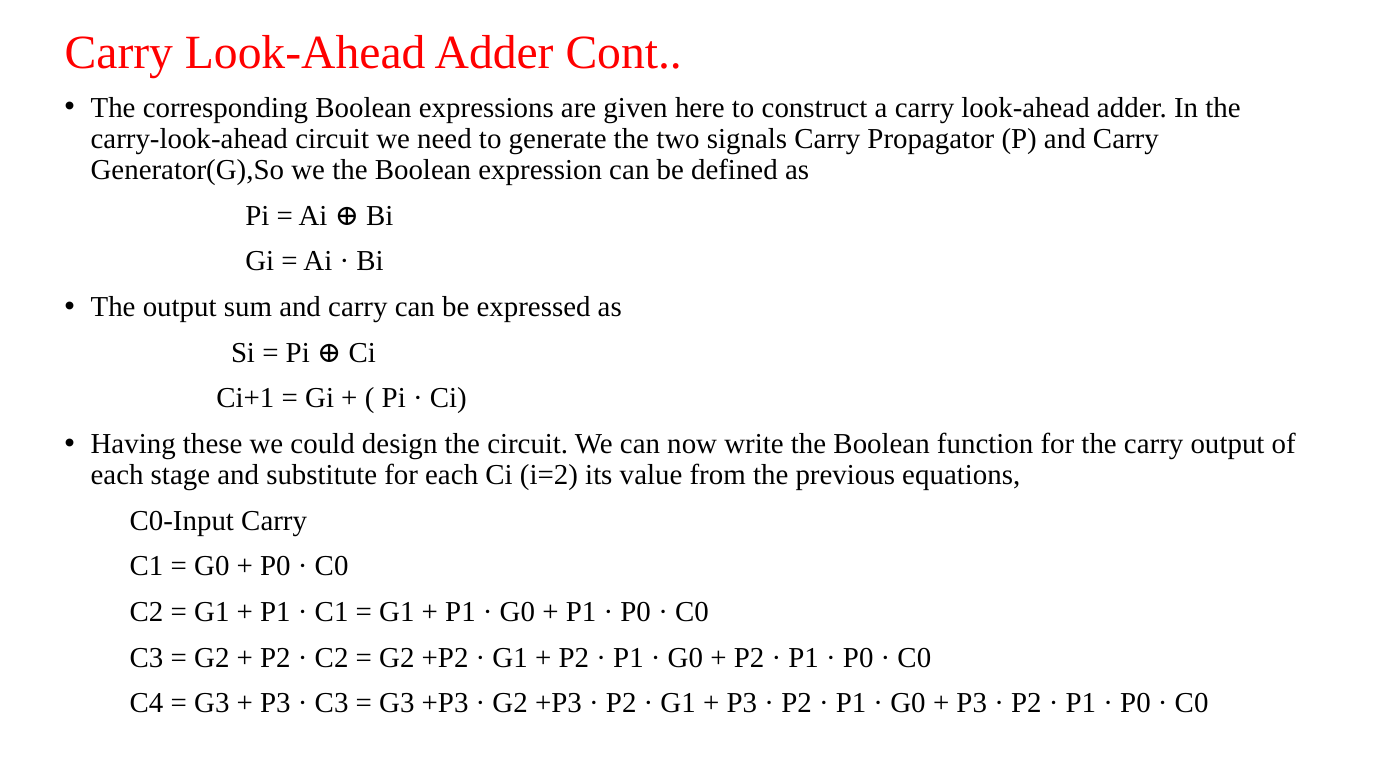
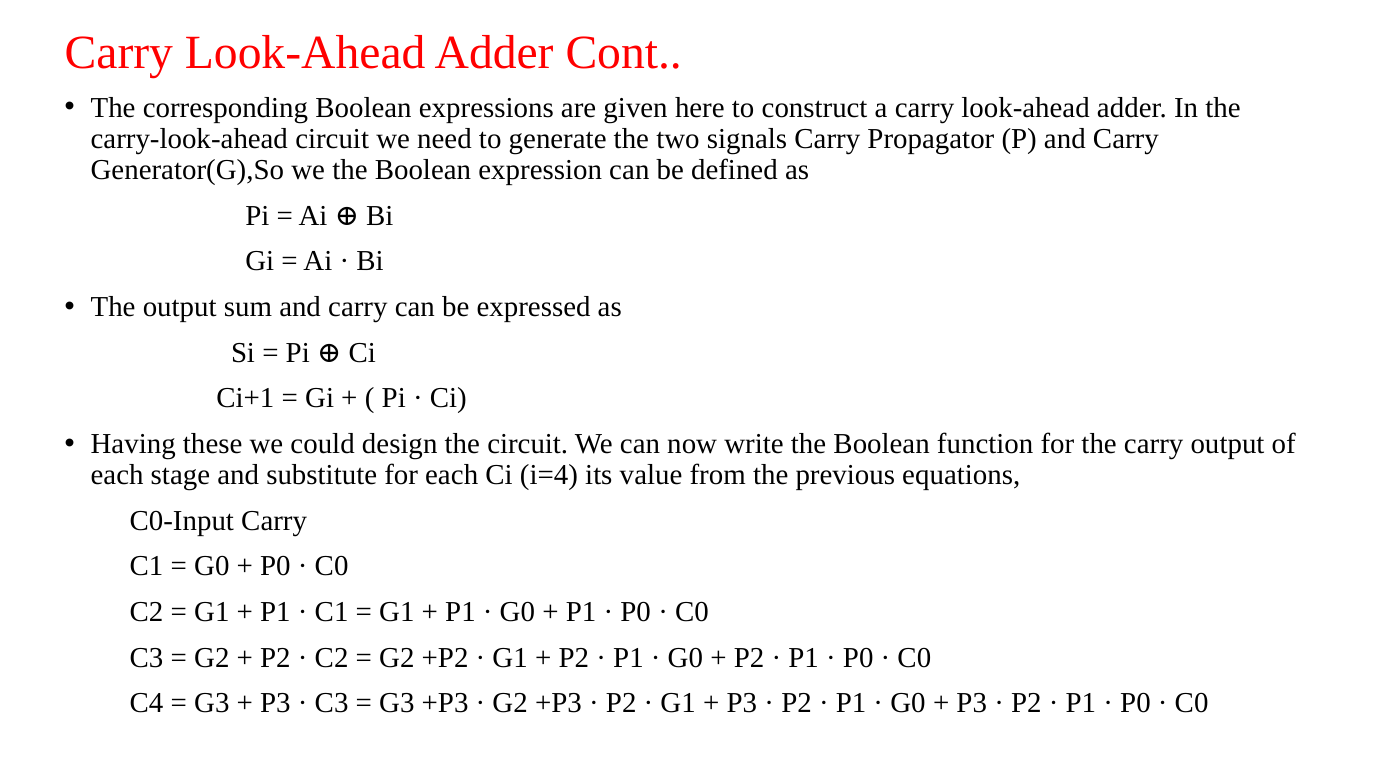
i=2: i=2 -> i=4 (549, 475)
